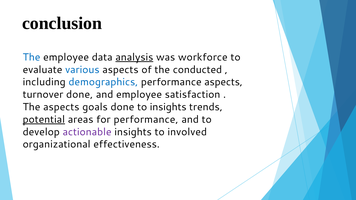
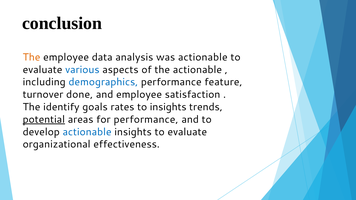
The colour: blue -> orange (32, 57)
analysis underline: present -> none (134, 57)
was workforce: workforce -> actionable (203, 57)
the conducted: conducted -> actionable (197, 70)
performance aspects: aspects -> feature (223, 82)
The aspects: aspects -> identify (61, 107)
goals done: done -> rates (122, 107)
actionable colour: purple -> blue (87, 132)
insights to involved: involved -> evaluate (187, 132)
